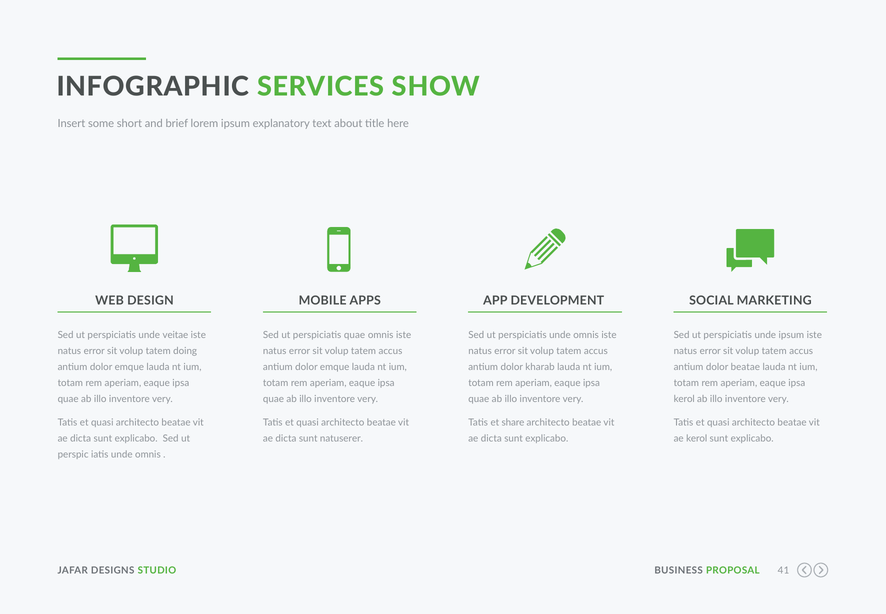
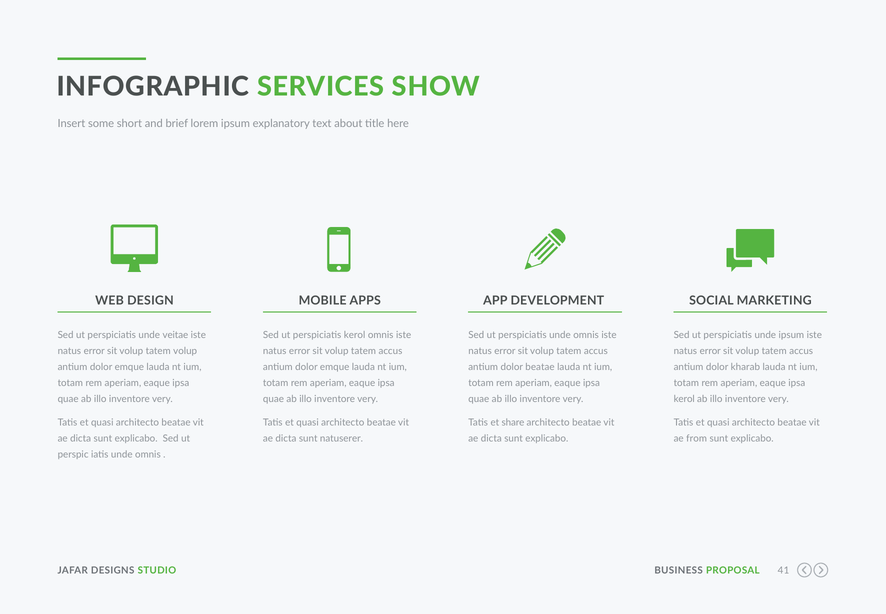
perspiciatis quae: quae -> kerol (355, 335)
tatem doing: doing -> volup (185, 351)
dolor kharab: kharab -> beatae (540, 367)
dolor beatae: beatae -> kharab (745, 367)
ae kerol: kerol -> from (697, 438)
